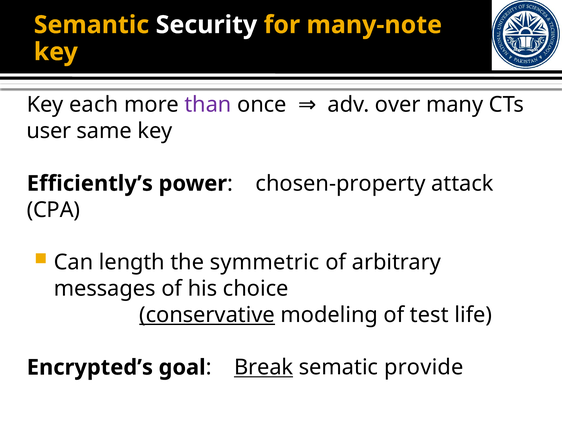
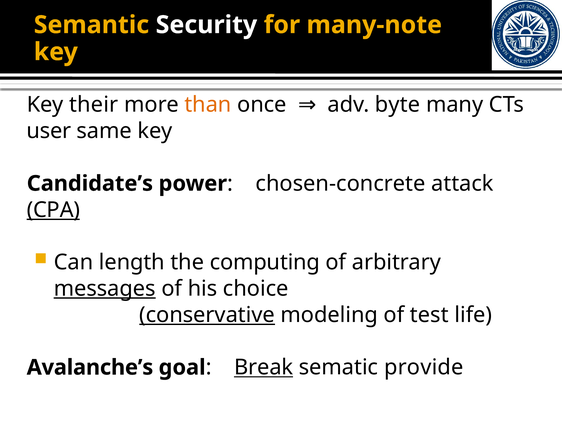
each: each -> their (94, 105)
than colour: purple -> orange (208, 105)
over: over -> byte (398, 105)
Efficiently’s: Efficiently’s -> Candidate’s (90, 183)
chosen-property: chosen-property -> chosen-concrete (341, 183)
CPA underline: none -> present (53, 210)
symmetric: symmetric -> computing (265, 262)
messages underline: none -> present (105, 288)
Encrypted’s: Encrypted’s -> Avalanche’s (90, 367)
